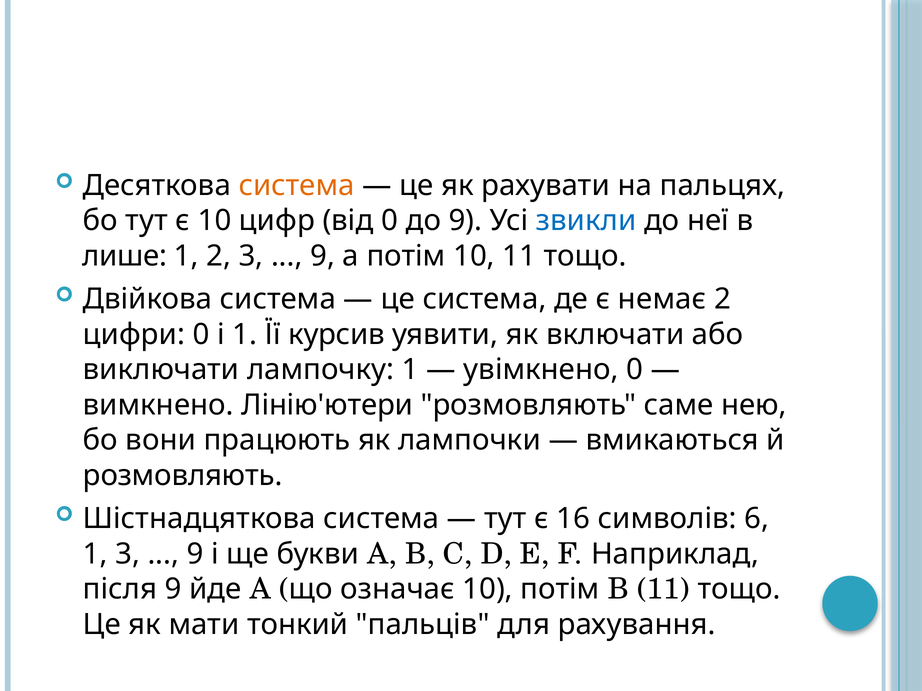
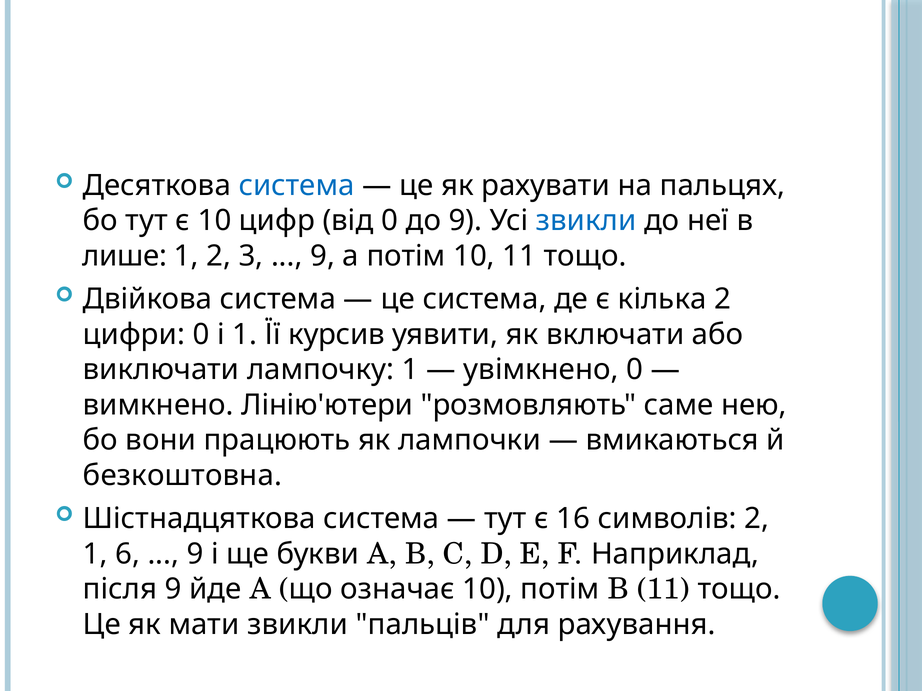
система colour: orange -> blue (297, 186)
немає: немає -> кілька (662, 299)
розмовляють: розмовляють -> безкоштовна (182, 476)
символів 6: 6 -> 2 (757, 519)
1 3: 3 -> 6 (128, 554)
мати тонкий: тонкий -> звикли (298, 625)
